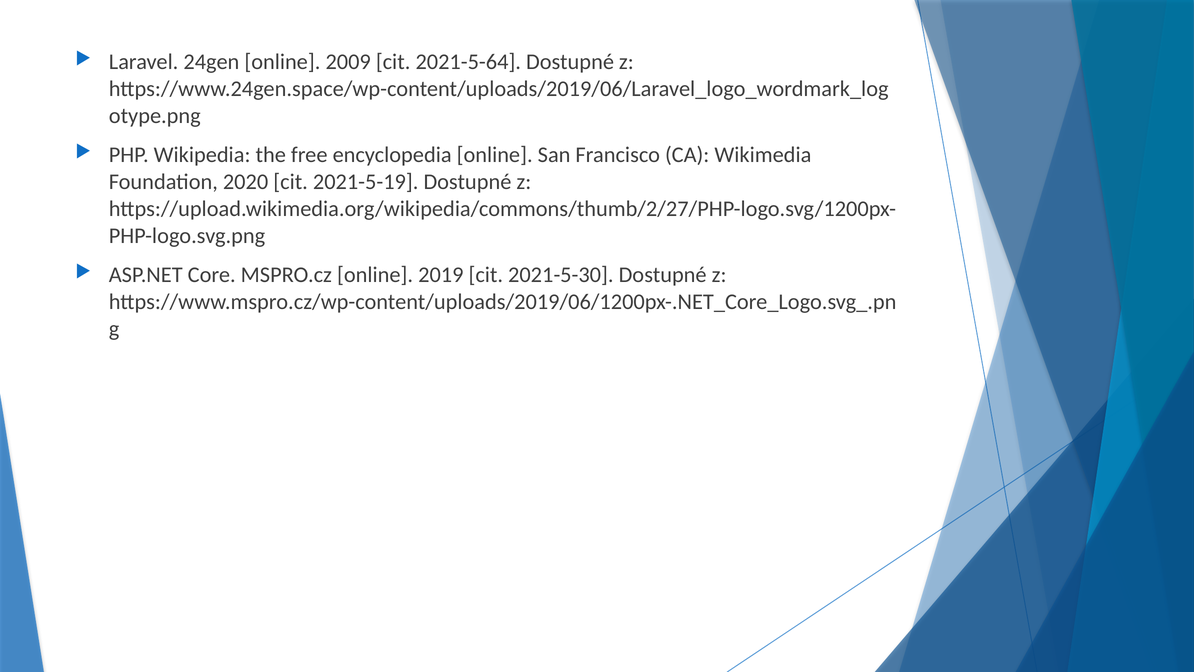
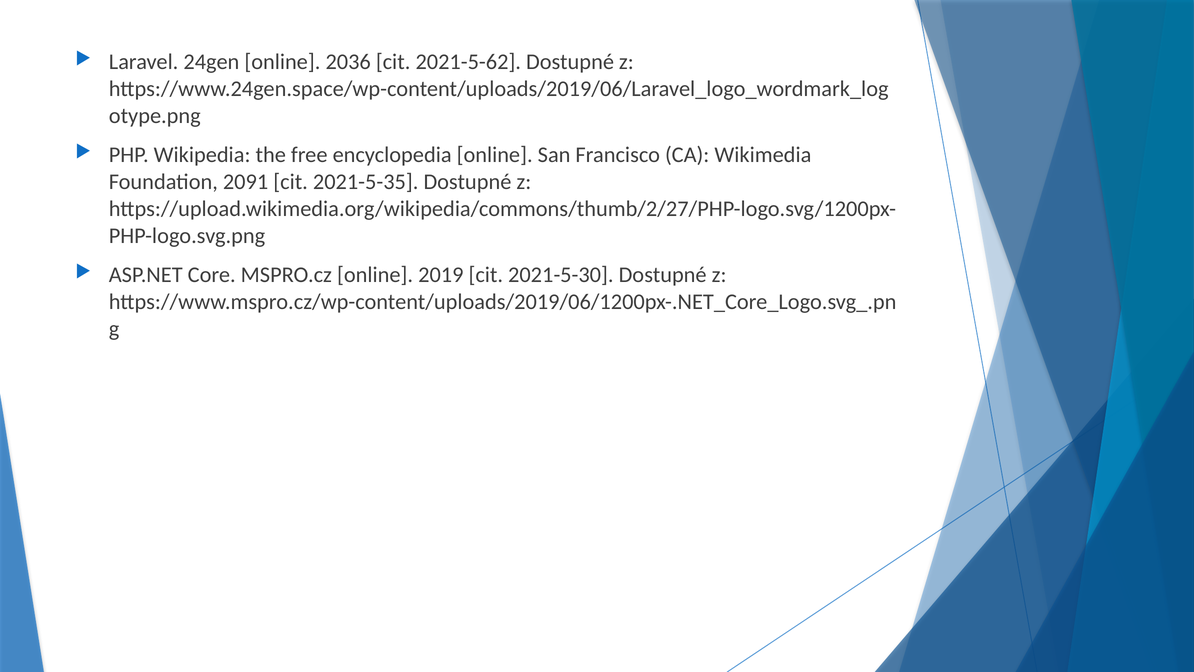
2009: 2009 -> 2036 (348, 62)
2021-5-64: 2021-5-64 -> 2021-5-62 (468, 62)
2020: 2020 -> 2091 (246, 182)
2021-5-19: 2021-5-19 -> 2021-5-35 (366, 182)
